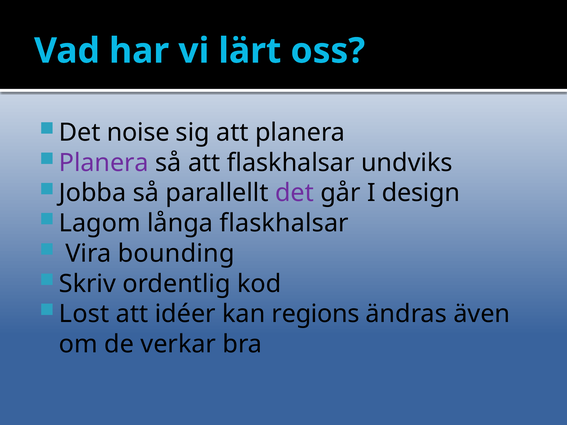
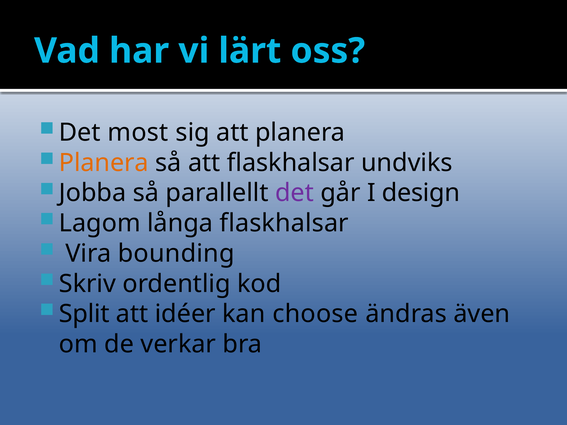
noise: noise -> most (138, 133)
Planera colour: purple -> orange (104, 163)
Lost: Lost -> Split (84, 314)
regions: regions -> choose (315, 314)
